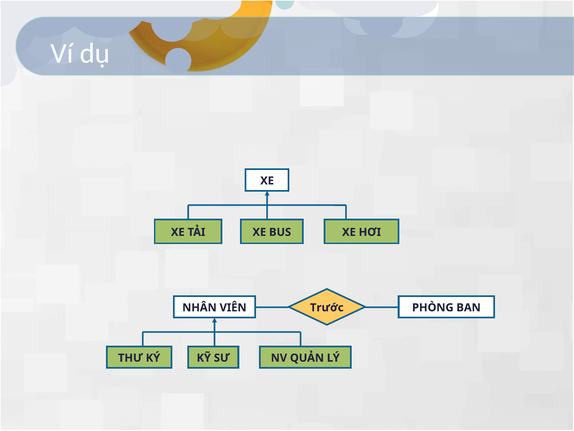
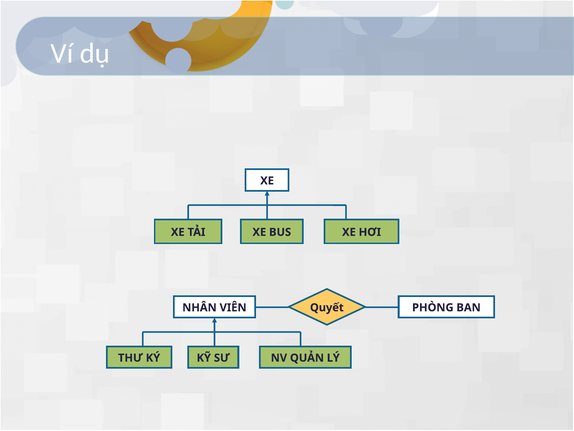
Trước: Trước -> Quyết (327, 307)
